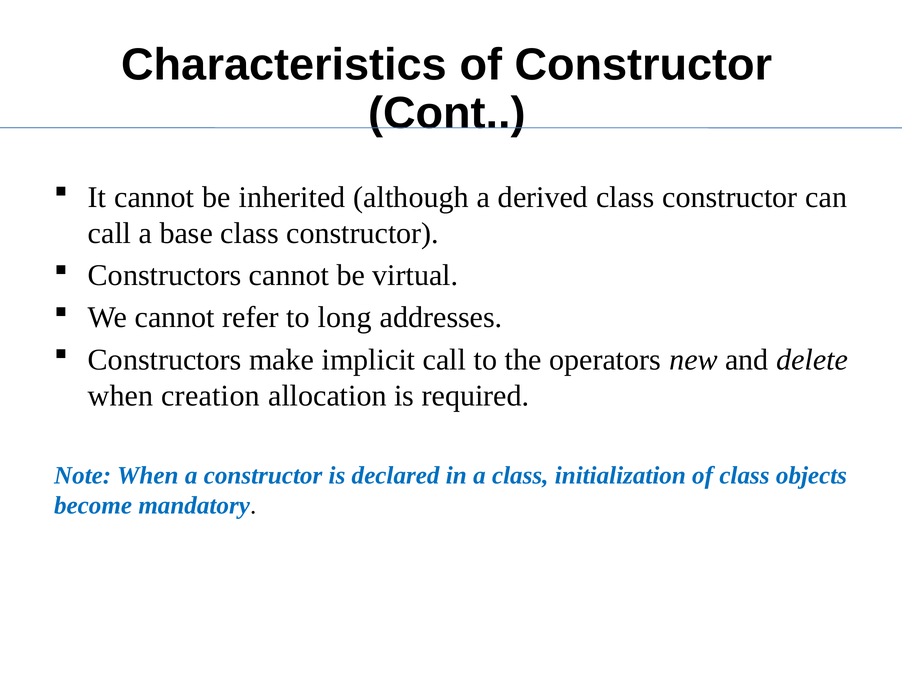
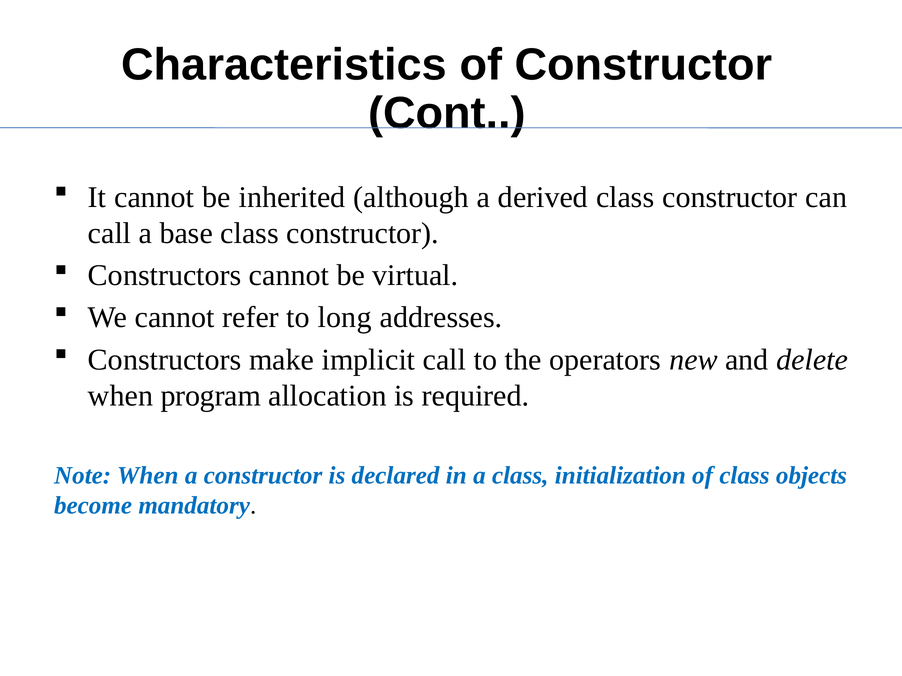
creation: creation -> program (211, 396)
